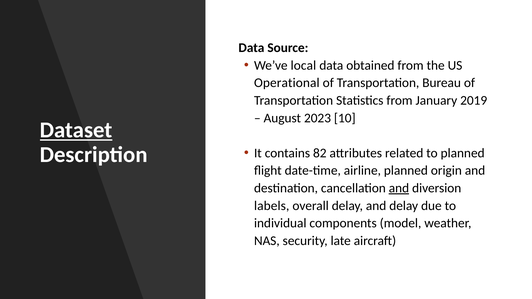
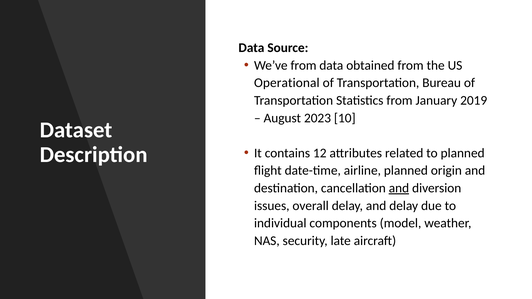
We’ve local: local -> from (304, 65)
Dataset underline: present -> none (76, 130)
82: 82 -> 12 (320, 153)
labels: labels -> issues (272, 206)
